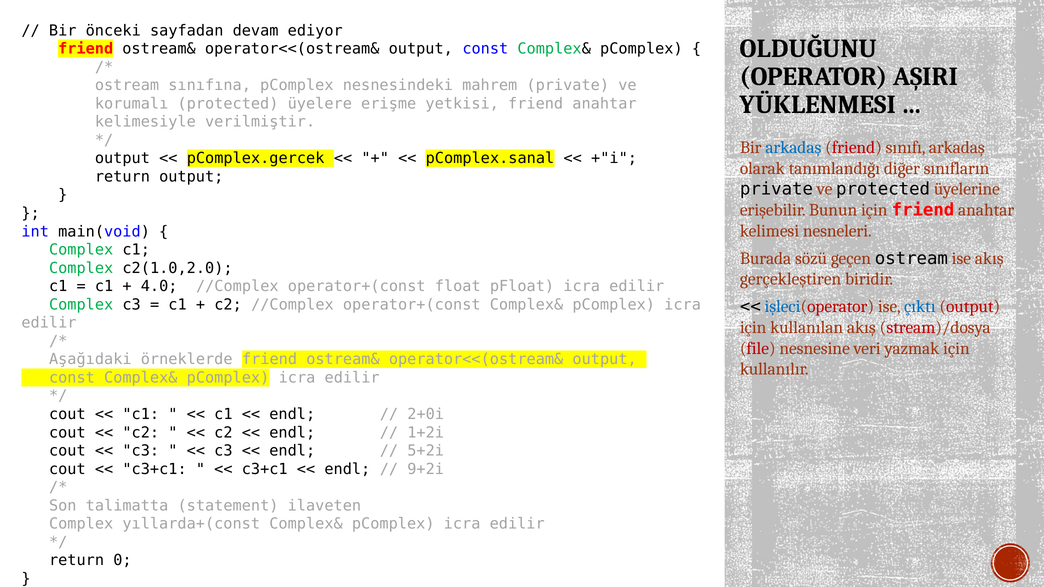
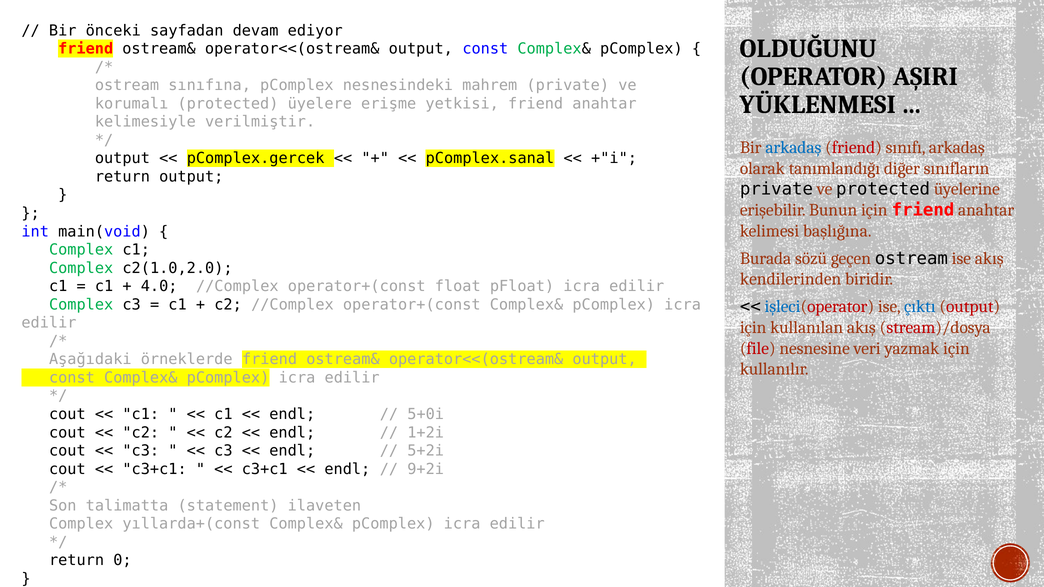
nesneleri: nesneleri -> başlığına (837, 231)
gerçekleştiren: gerçekleştiren -> kendilerinden (791, 279)
2+0i: 2+0i -> 5+0i (426, 414)
